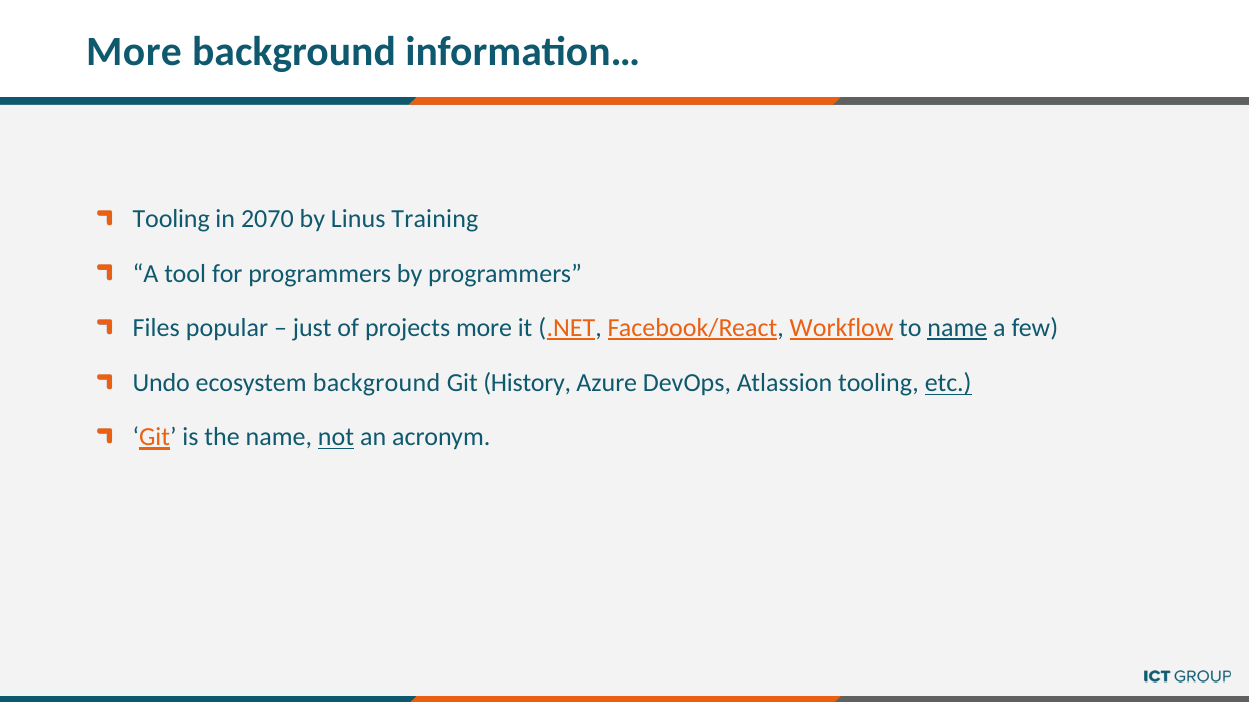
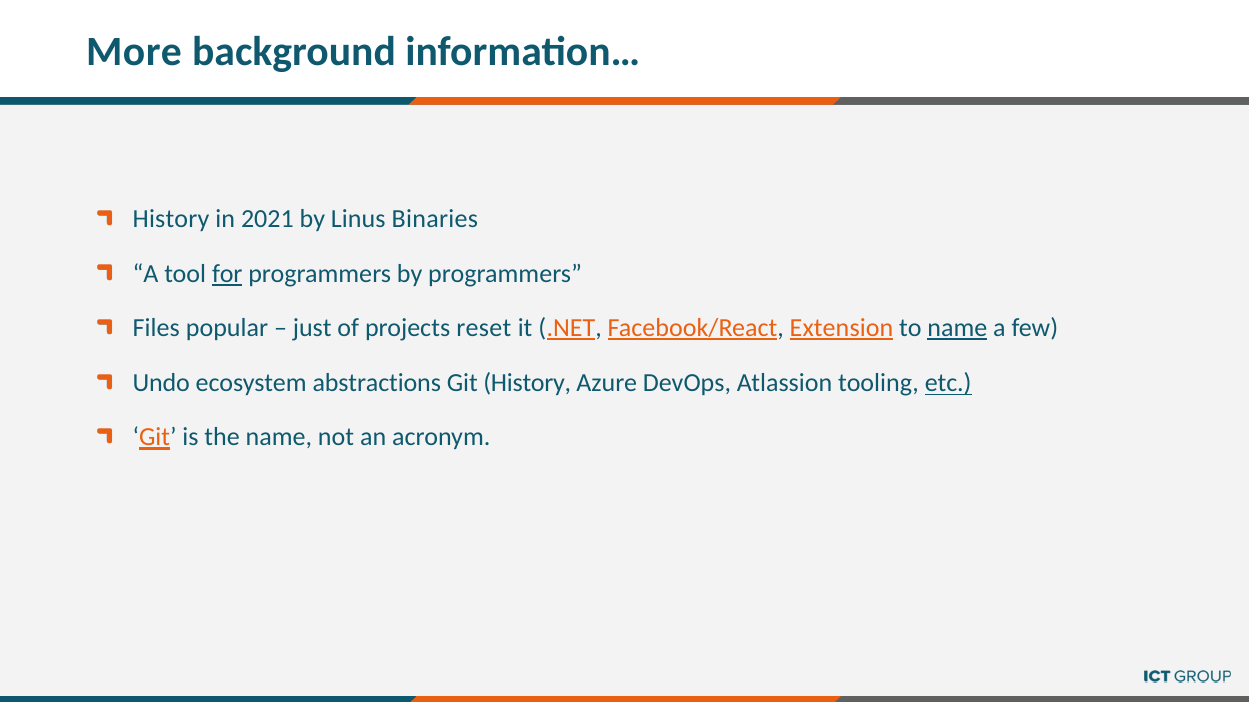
Tooling: Tooling -> History (171, 220)
2070: 2070 -> 2021 (267, 220)
Training: Training -> Binaries (435, 220)
for underline: none -> present (227, 274)
projects more: more -> reset (484, 328)
Workflow: Workflow -> Extension (842, 328)
ecosystem background: background -> abstractions (377, 384)
not underline: present -> none (336, 438)
